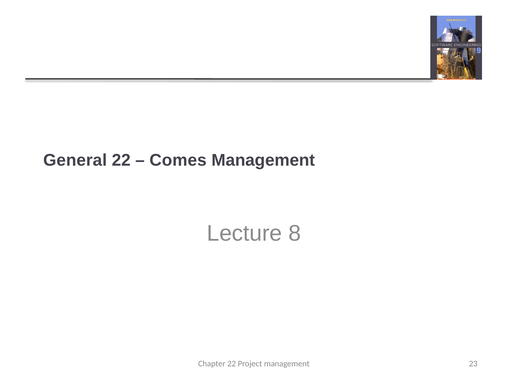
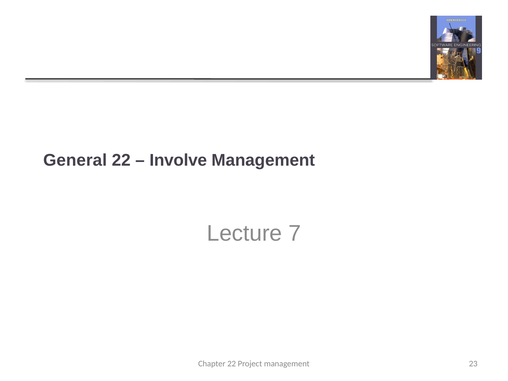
Comes: Comes -> Involve (178, 160)
8: 8 -> 7 (295, 234)
